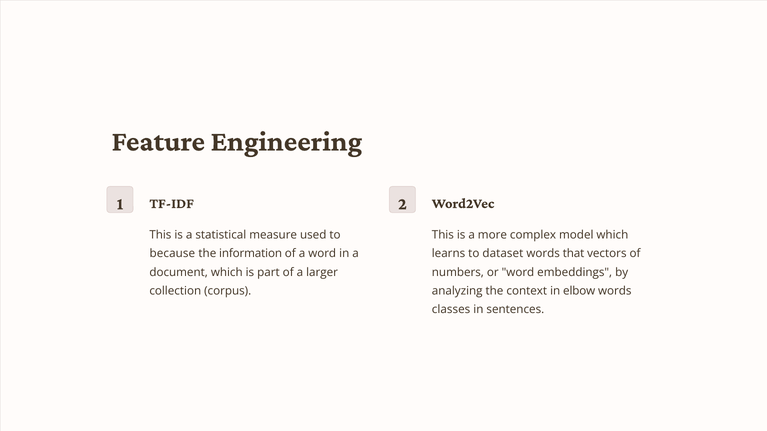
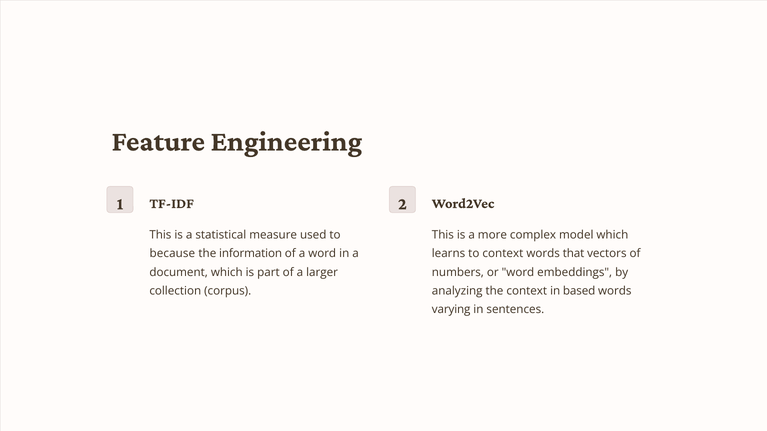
to dataset: dataset -> context (503, 254)
elbow: elbow -> based (579, 291)
classes: classes -> varying (451, 310)
